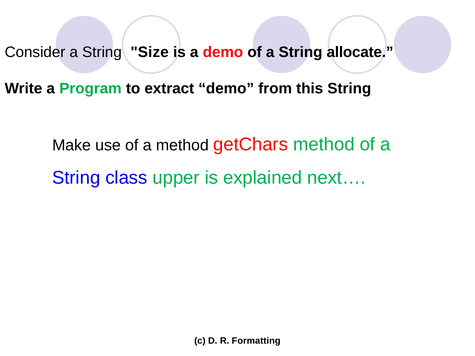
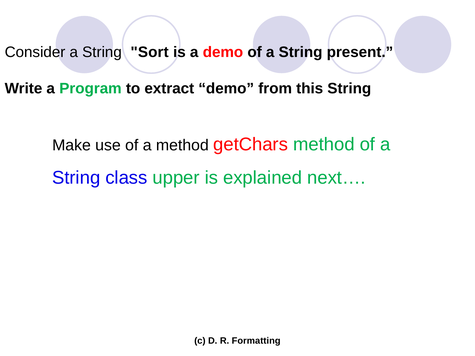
Size: Size -> Sort (150, 52)
allocate: allocate -> present (360, 52)
